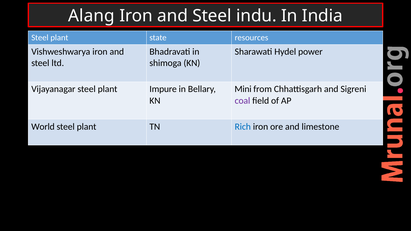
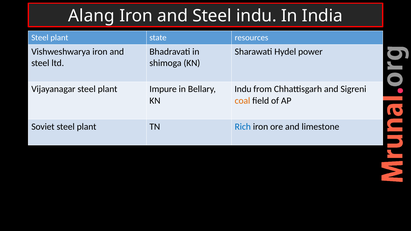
Mini: Mini -> Indu (243, 89)
coal colour: purple -> orange (242, 101)
World: World -> Soviet (43, 127)
